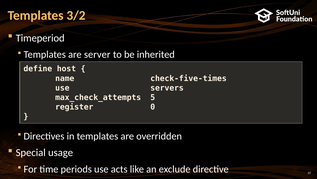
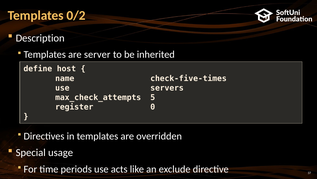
3/2: 3/2 -> 0/2 (76, 15)
Timeperiod: Timeperiod -> Description (40, 38)
